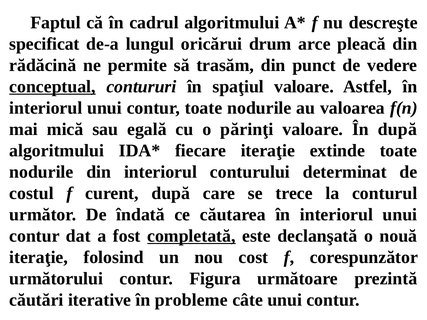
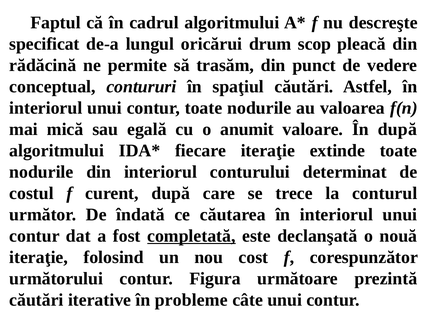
arce: arce -> scop (314, 44)
conceptual underline: present -> none (52, 87)
spaţiul valoare: valoare -> căutări (304, 87)
părinţi: părinţi -> anumit (247, 129)
